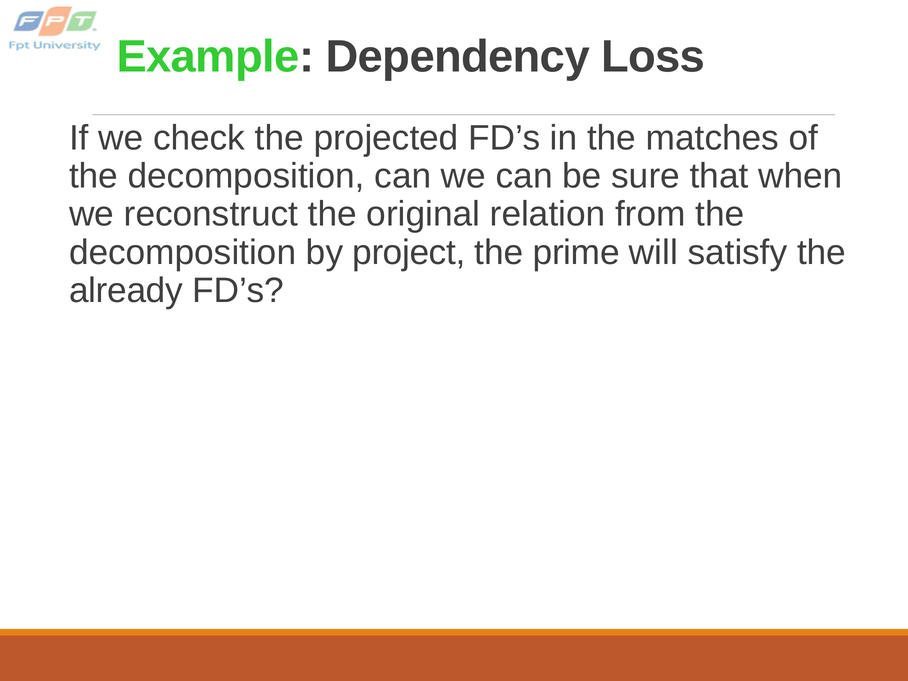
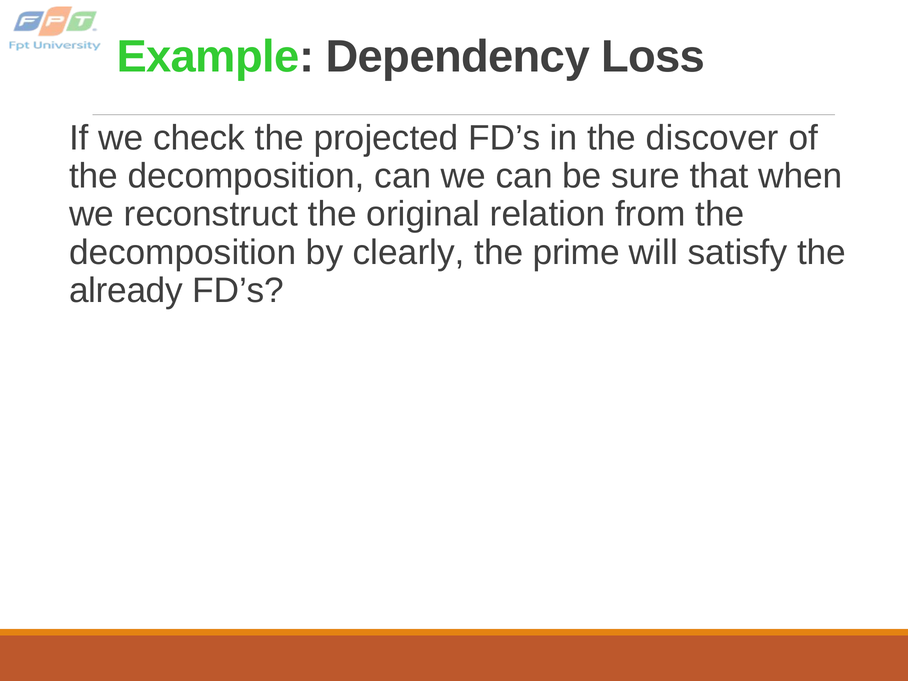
matches: matches -> discover (712, 138)
project: project -> clearly (409, 252)
